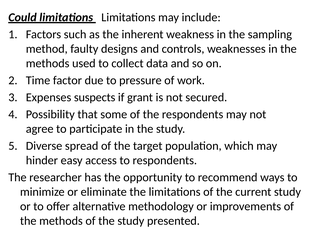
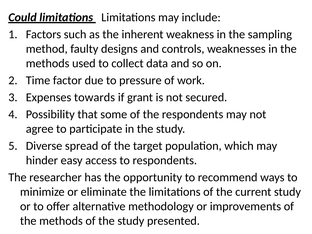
suspects: suspects -> towards (95, 97)
